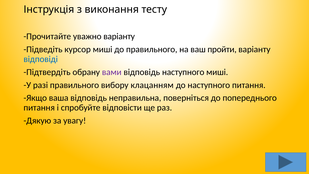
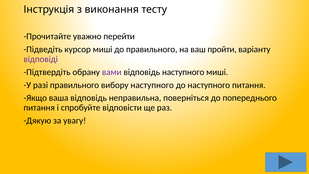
уважно варіанту: варіанту -> перейти (119, 36)
відповіді colour: blue -> purple (41, 59)
вибору клацанням: клацанням -> наступного (152, 85)
